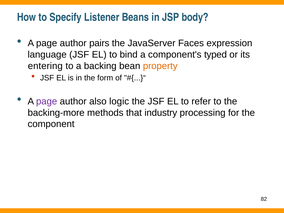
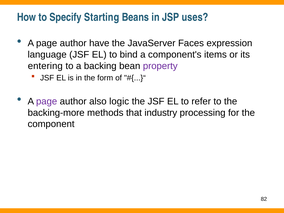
Listener: Listener -> Starting (102, 17)
body: body -> uses (195, 17)
pairs: pairs -> have (99, 43)
typed: typed -> items (215, 55)
property colour: orange -> purple (160, 66)
